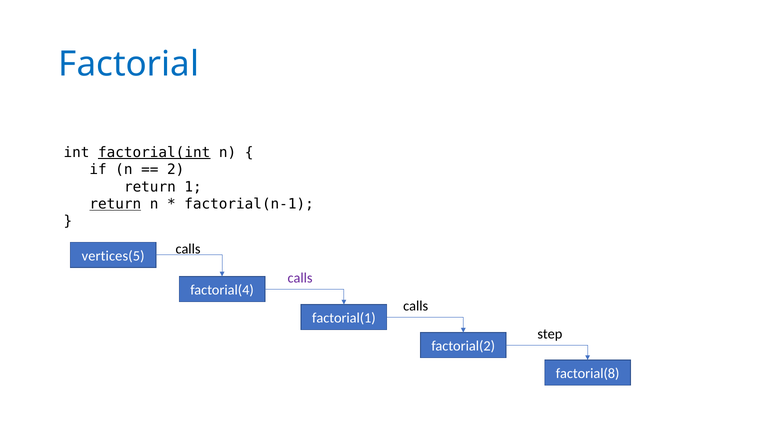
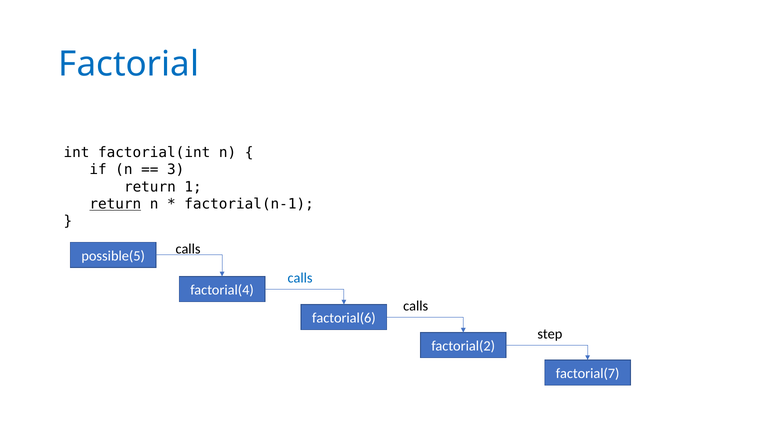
factorial(int underline: present -> none (154, 153)
2: 2 -> 3 (176, 170)
vertices(5: vertices(5 -> possible(5 (113, 256)
calls colour: purple -> blue (300, 278)
factorial(1: factorial(1 -> factorial(6 (344, 318)
factorial(8: factorial(8 -> factorial(7 (588, 374)
